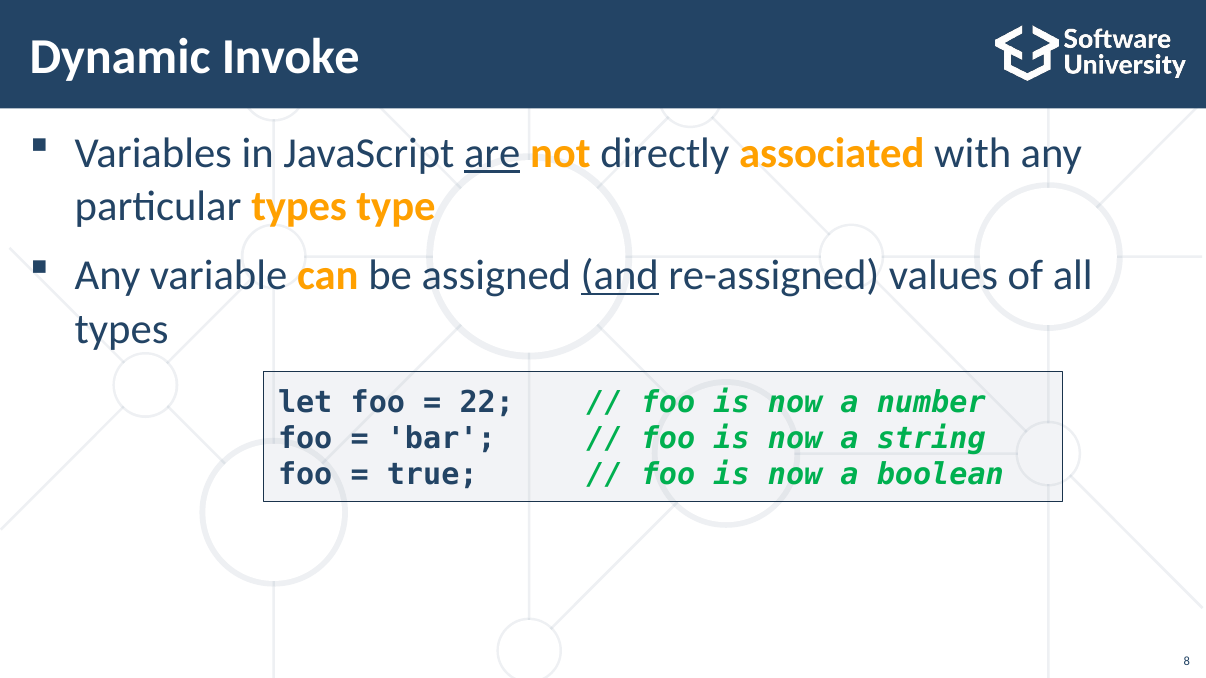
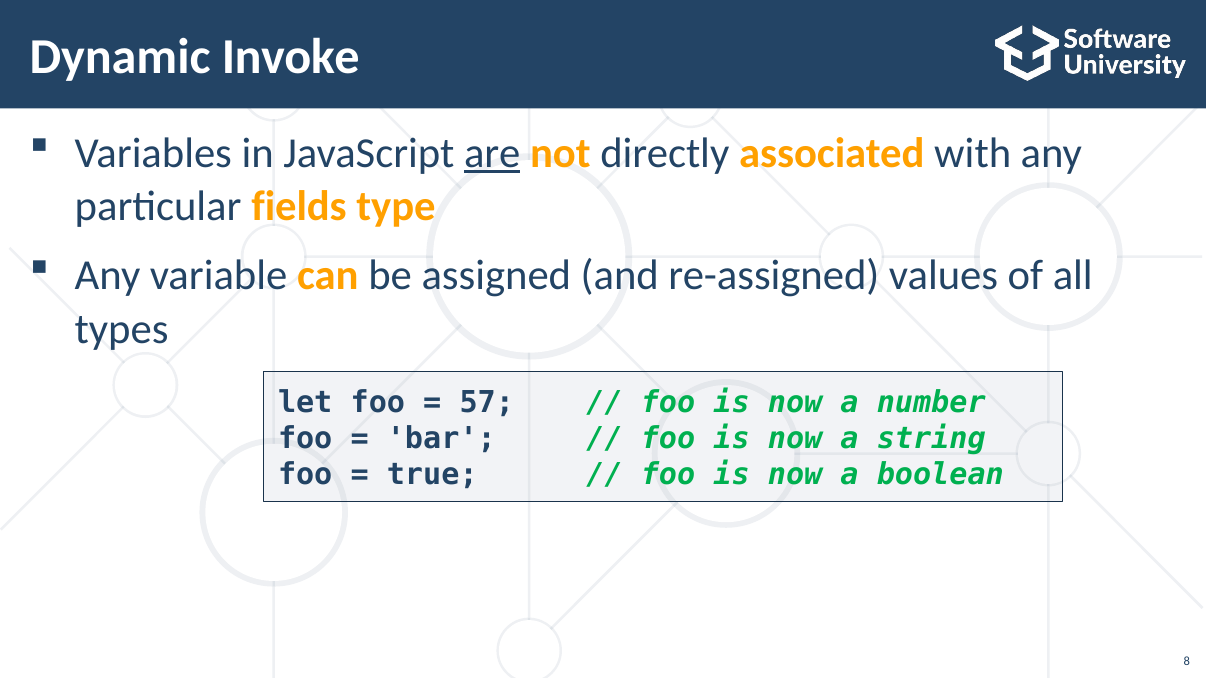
particular types: types -> fields (299, 207)
and underline: present -> none (620, 276)
22: 22 -> 57 (487, 403)
